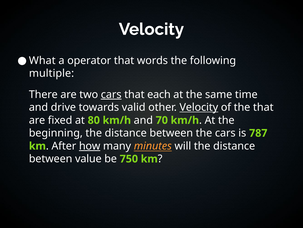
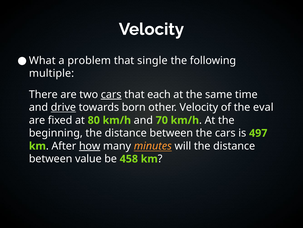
operator: operator -> problem (89, 60)
words: words -> single (152, 60)
drive underline: none -> present (63, 107)
valid: valid -> born (134, 107)
Velocity underline: present -> none (199, 107)
the that: that -> eval (263, 107)
787: 787 -> 497 (258, 133)
750: 750 -> 458 (129, 158)
